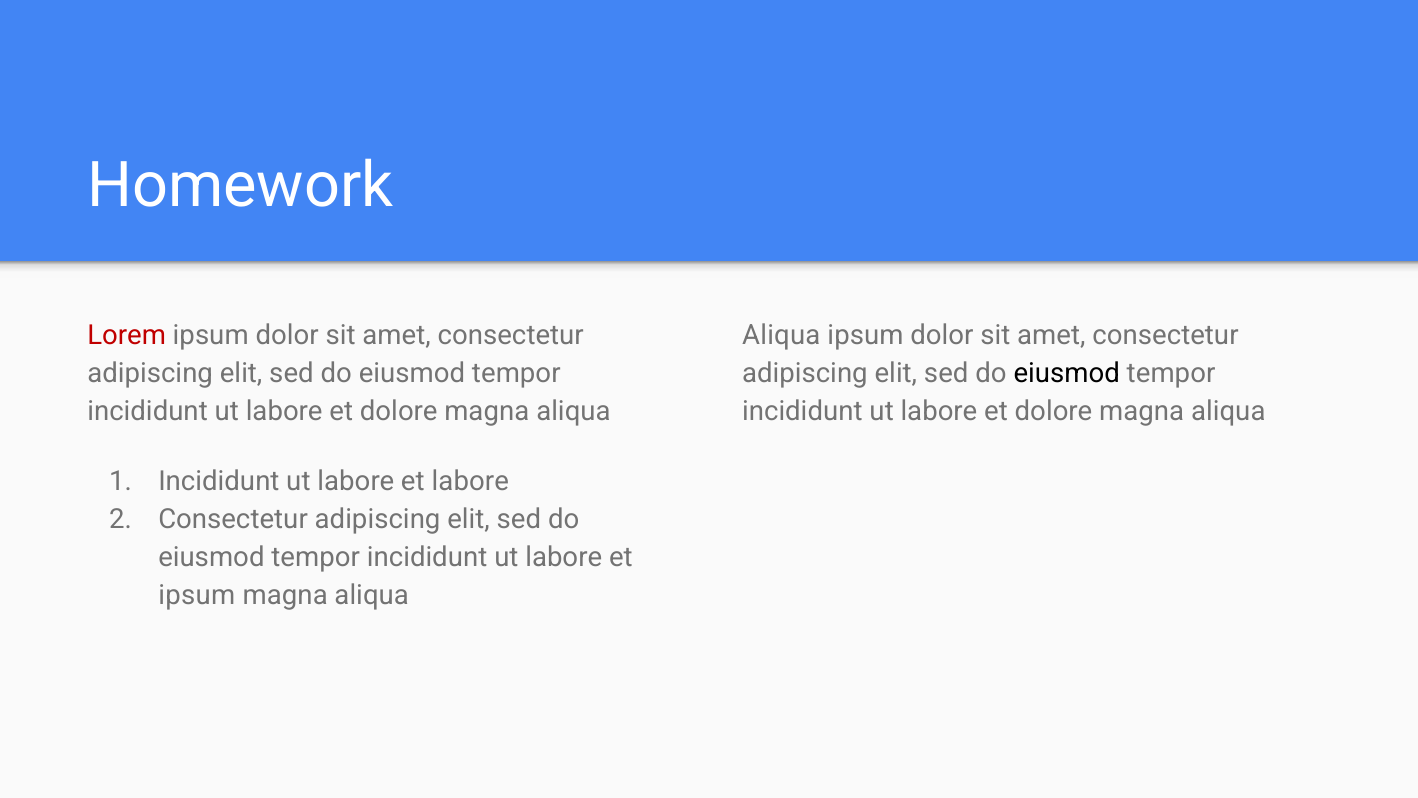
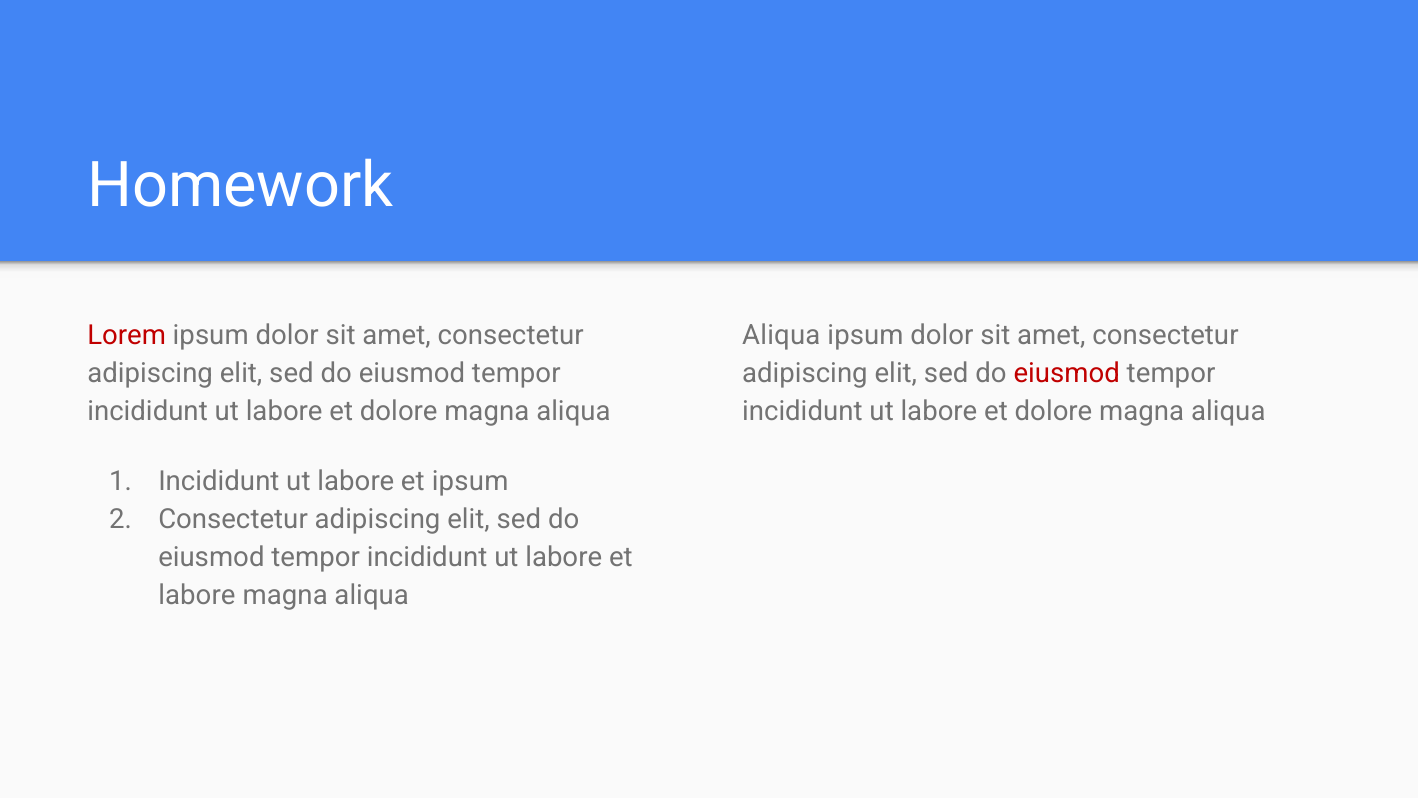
eiusmod colour: black -> red (1067, 373)
et labore: labore -> ipsum (470, 481)
ipsum: ipsum -> labore (197, 595)
